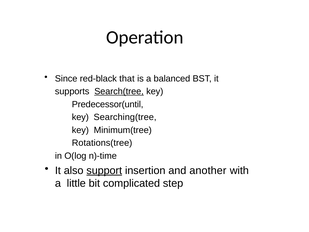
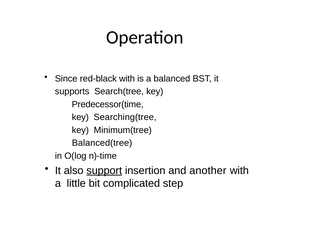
red-black that: that -> with (127, 79)
Search(tree underline: present -> none (119, 91)
Predecessor(until: Predecessor(until -> Predecessor(time (108, 104)
Rotations(tree: Rotations(tree -> Balanced(tree (102, 143)
